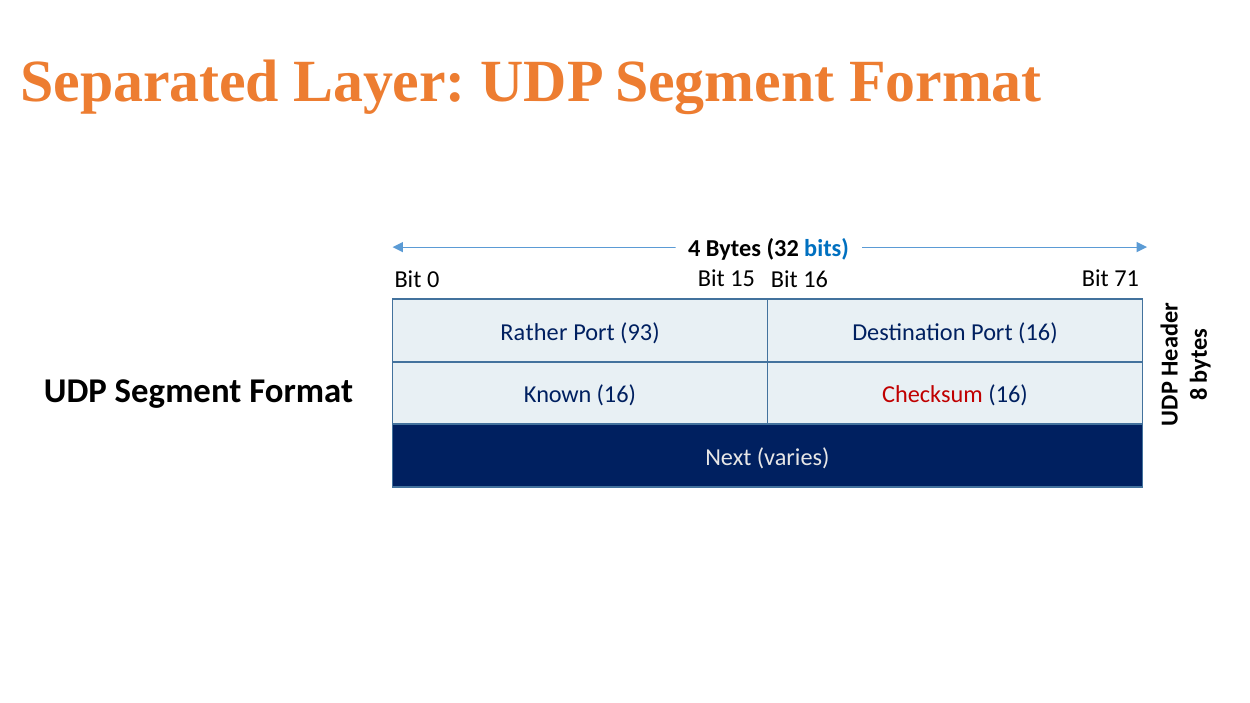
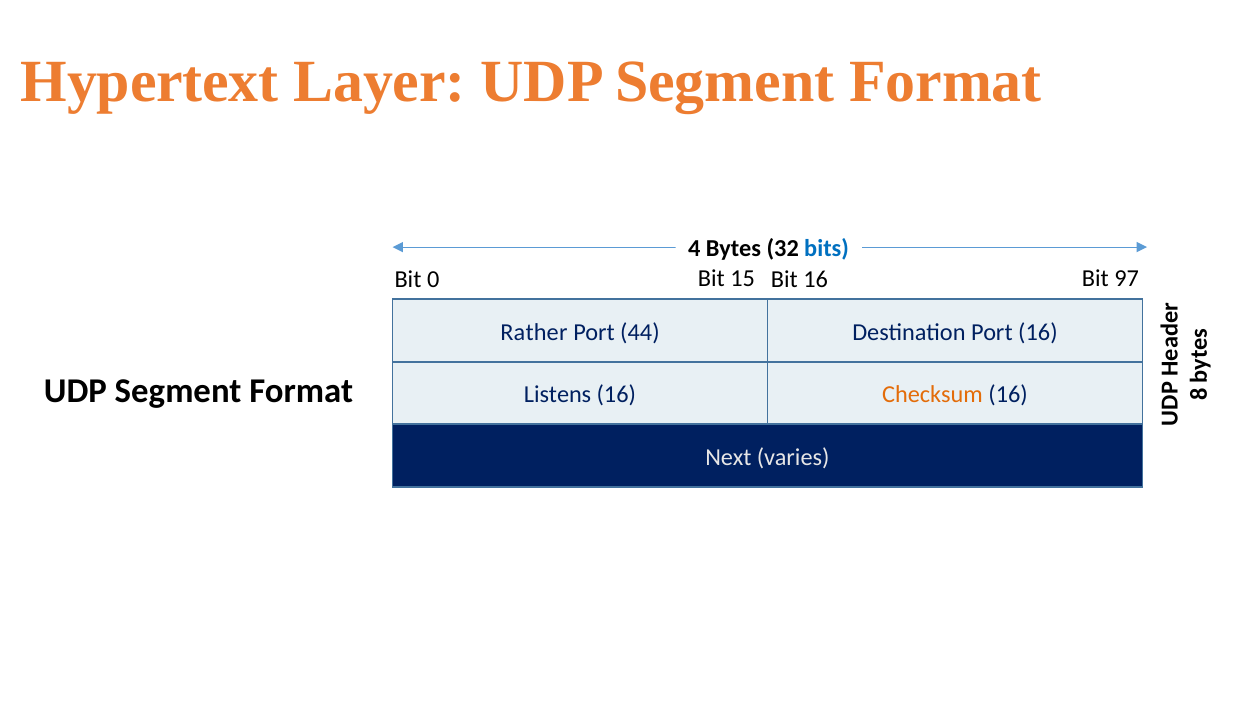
Separated: Separated -> Hypertext (150, 82)
71: 71 -> 97 (1127, 279)
93: 93 -> 44 (640, 332)
Known: Known -> Listens (558, 395)
Checksum colour: red -> orange (932, 395)
